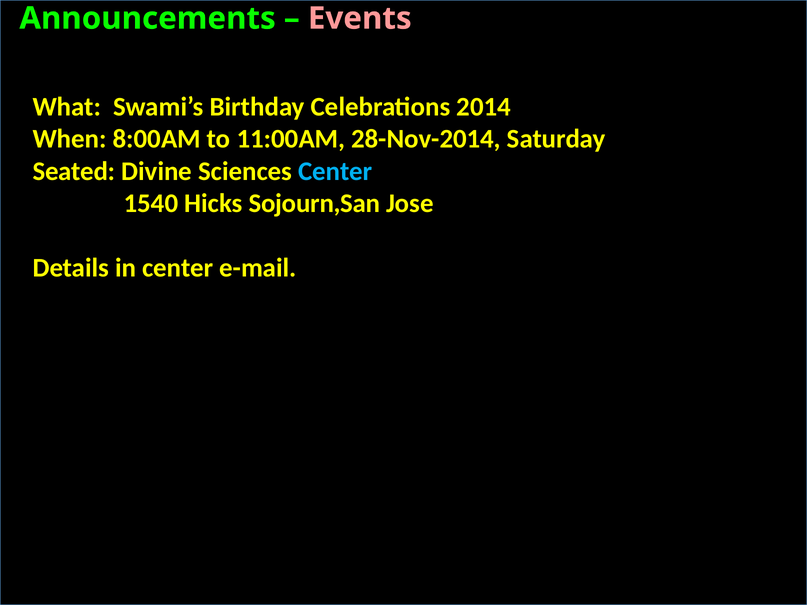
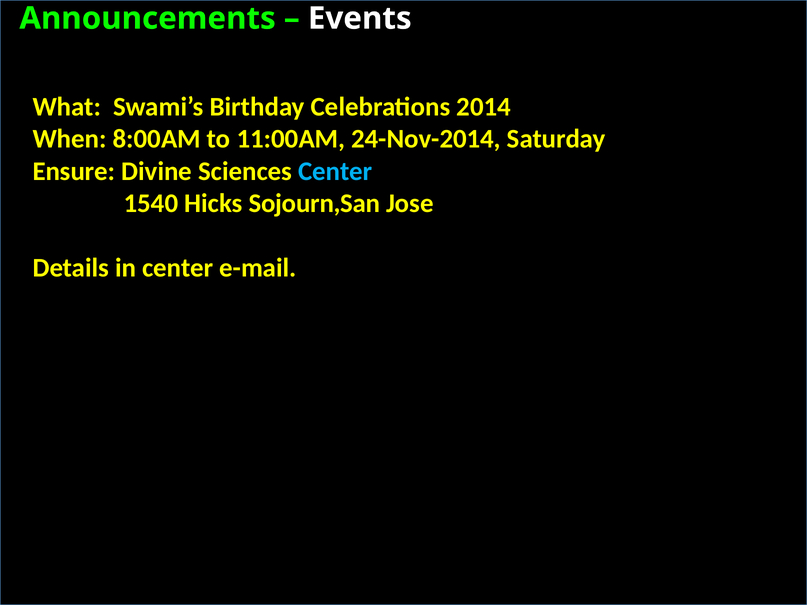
Events colour: pink -> white (360, 18)
28-Nov-2014: 28-Nov-2014 -> 24-Nov-2014 (426, 139)
Seated: Seated -> Ensure (74, 171)
